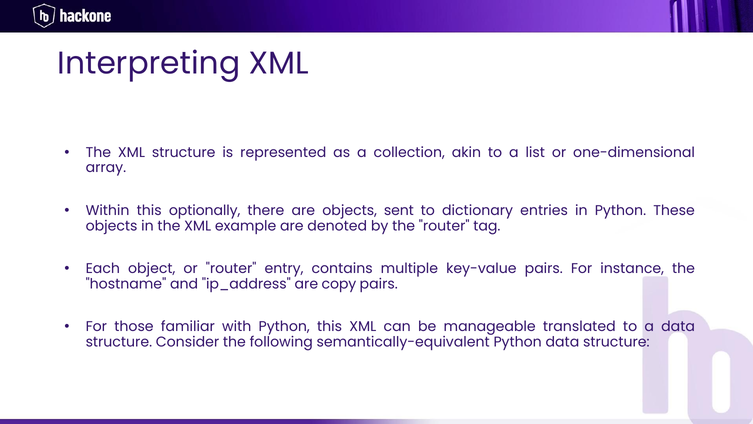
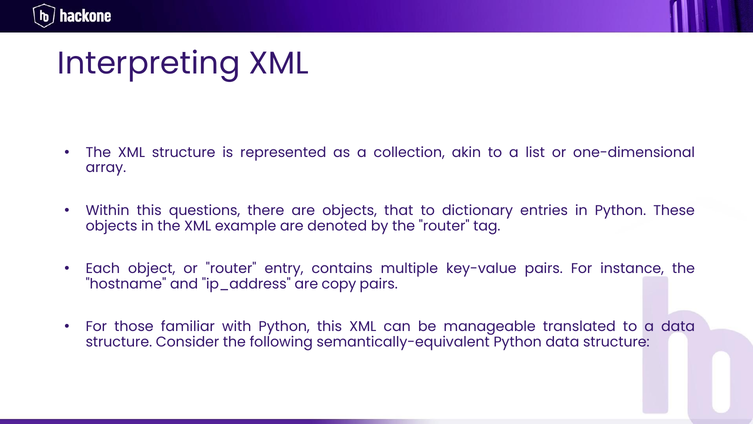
optionally: optionally -> questions (205, 210)
sent: sent -> that (399, 210)
